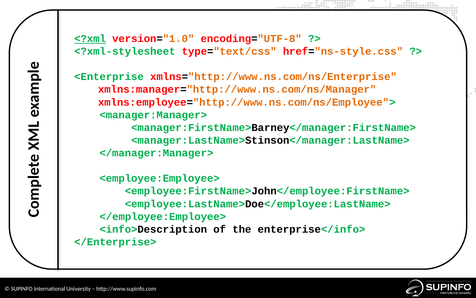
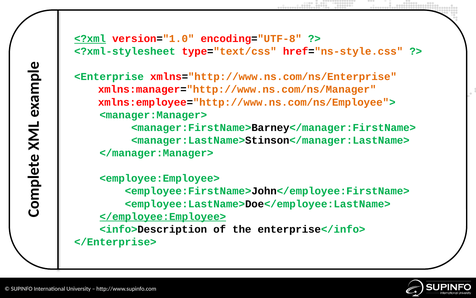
</employee:Employee> underline: none -> present (163, 216)
